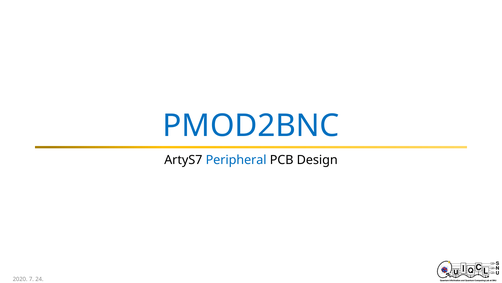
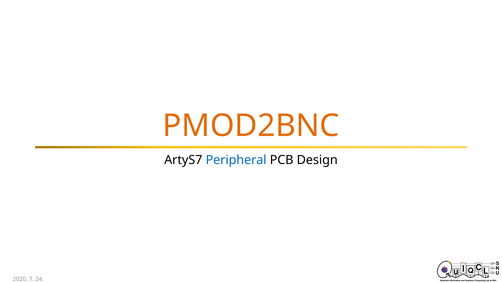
PMOD2BNC colour: blue -> orange (251, 125)
